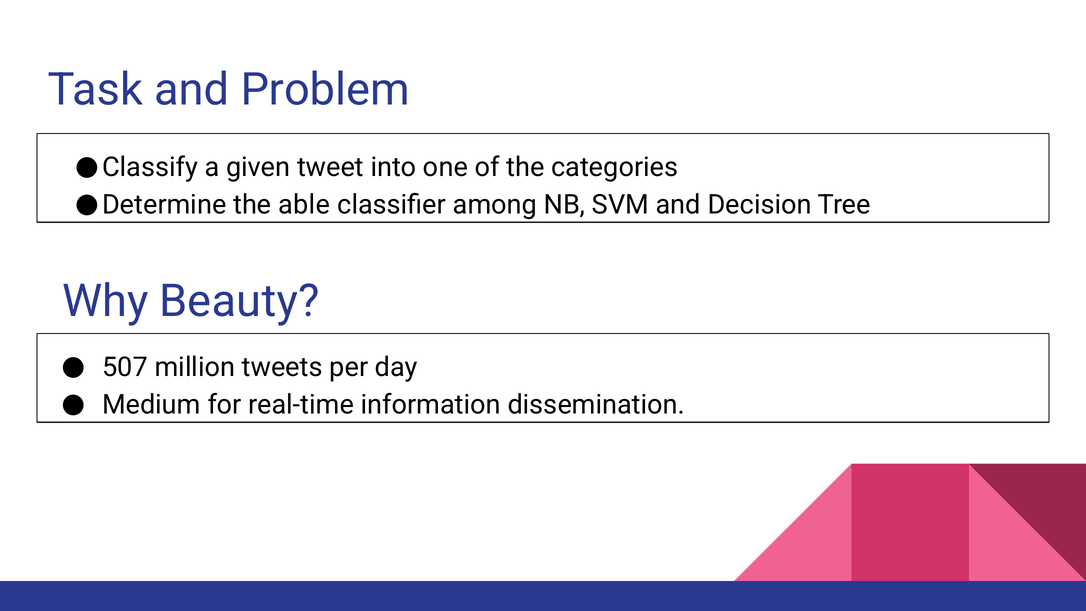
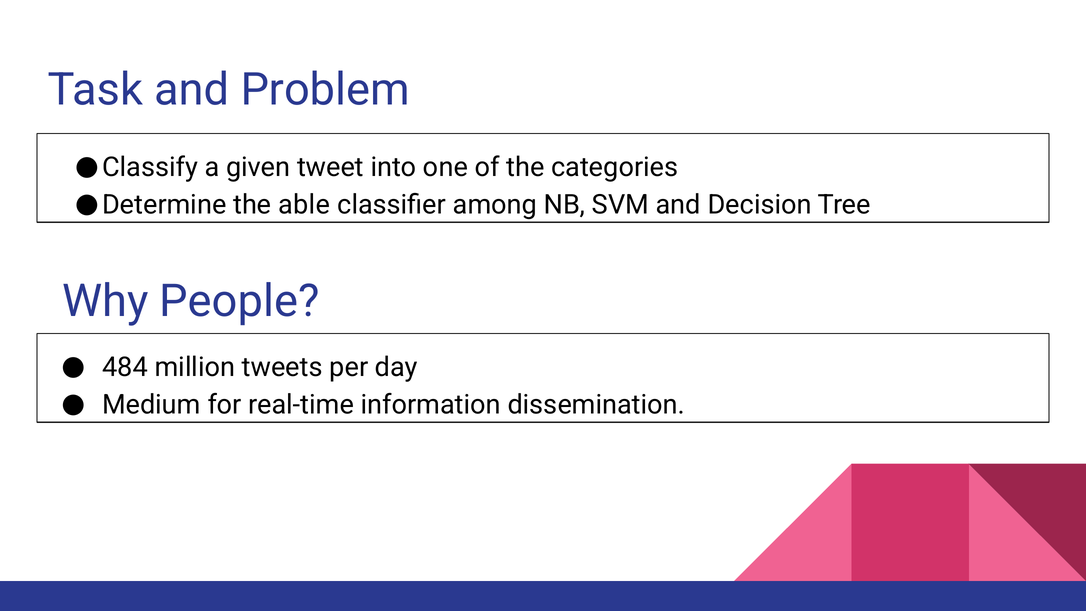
Beauty: Beauty -> People (239, 301)
507: 507 -> 484 (125, 367)
